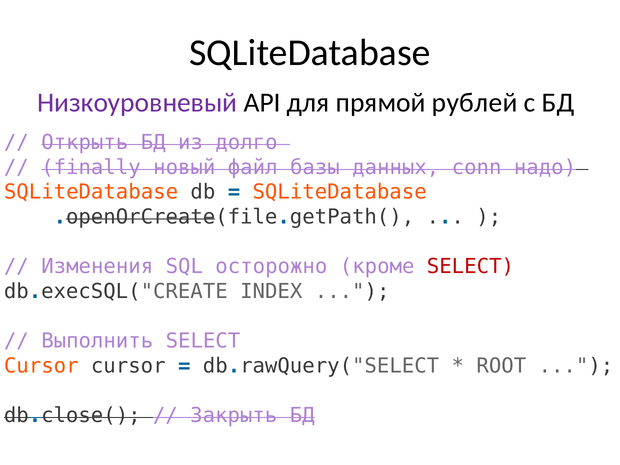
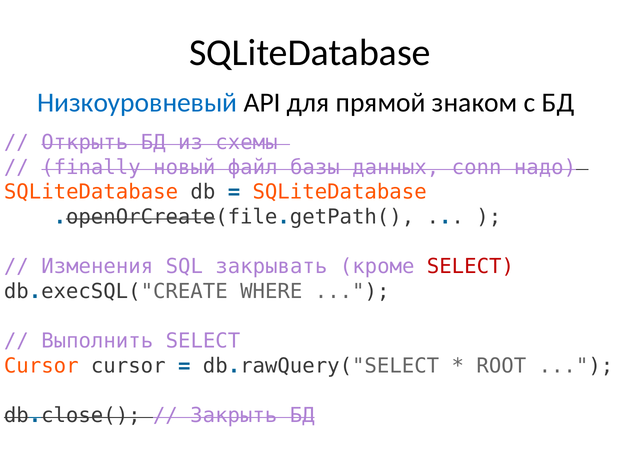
Низкоуровневый colour: purple -> blue (137, 103)
рублей: рублей -> знаком (475, 103)
долго: долго -> схемы (246, 143)
осторожно: осторожно -> закрывать (271, 267)
INDEX: INDEX -> WHERE (271, 291)
